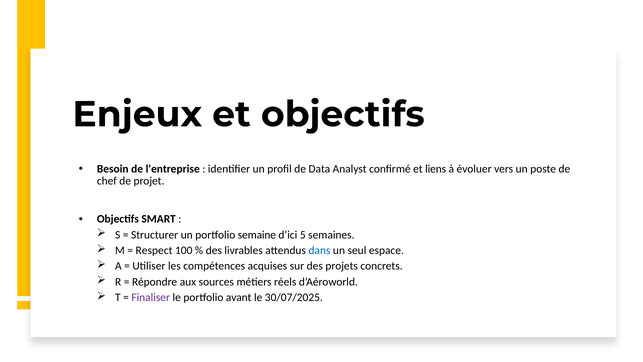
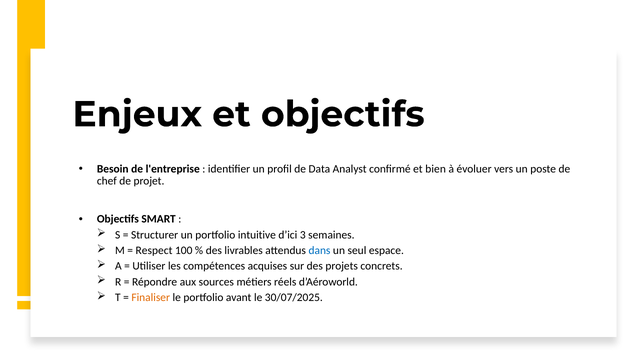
liens: liens -> bien (436, 169)
semaine: semaine -> intuitive (257, 235)
5: 5 -> 3 (303, 235)
Finaliser colour: purple -> orange (151, 297)
